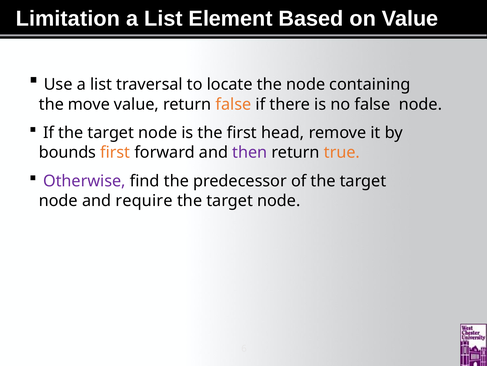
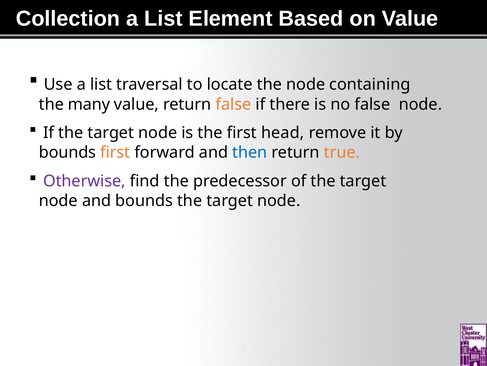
Limitation: Limitation -> Collection (68, 19)
move: move -> many (89, 104)
then colour: purple -> blue (250, 152)
and require: require -> bounds (144, 200)
